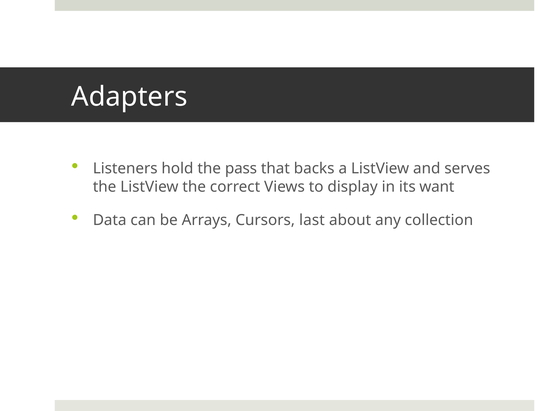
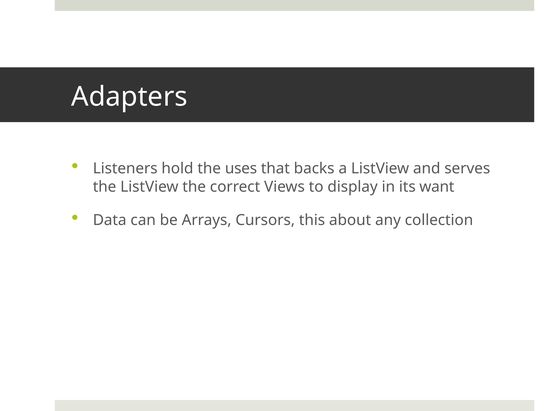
pass: pass -> uses (241, 168)
last: last -> this (312, 220)
